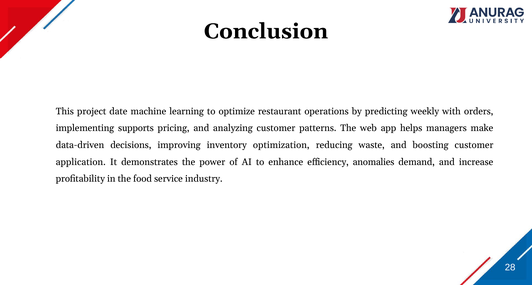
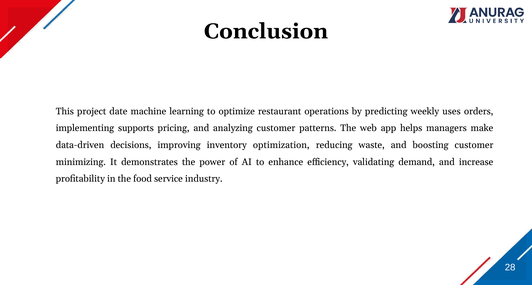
with: with -> uses (451, 111)
application: application -> minimizing (81, 162)
anomalies: anomalies -> validating (374, 162)
